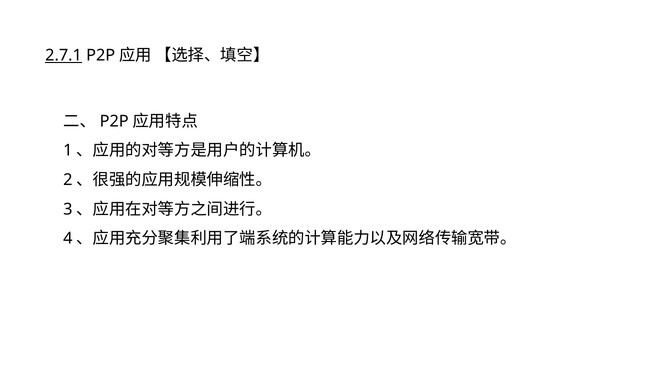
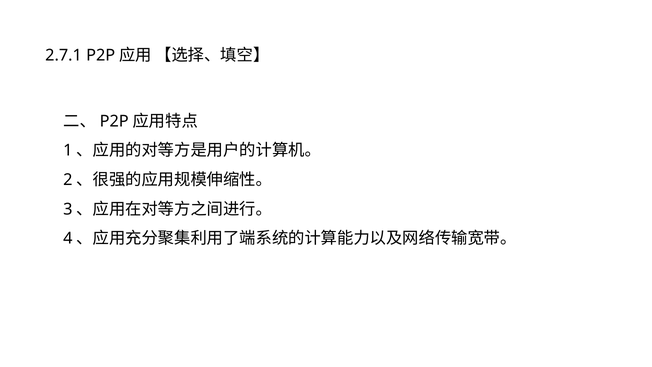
2.7.1 underline: present -> none (64, 56)
